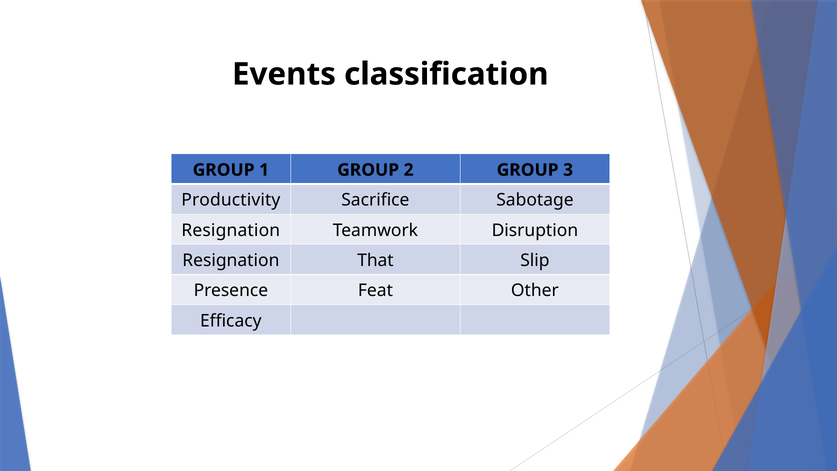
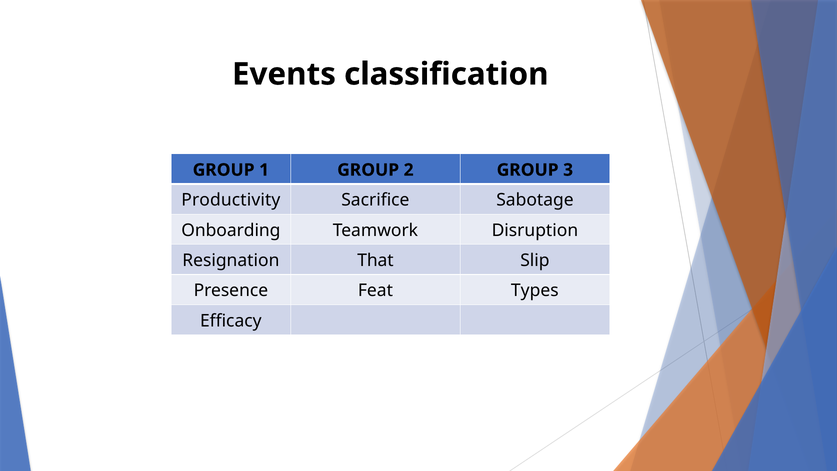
Resignation: Resignation -> Onboarding (231, 230)
Other: Other -> Types (535, 291)
